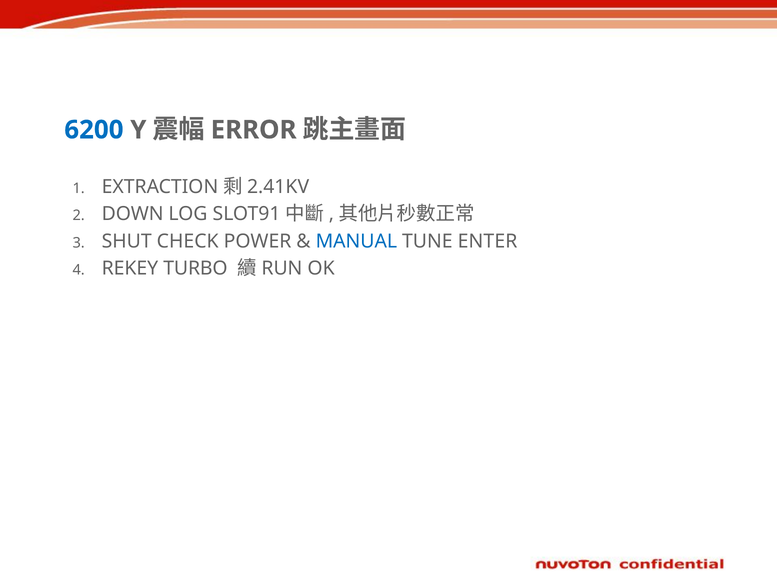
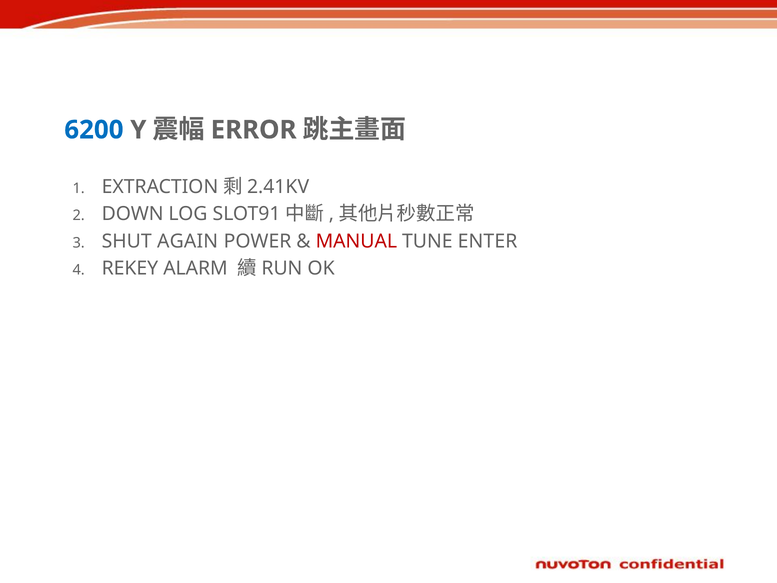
CHECK: CHECK -> AGAIN (188, 241)
MANUAL colour: blue -> red (356, 241)
TURBO: TURBO -> ALARM (195, 268)
